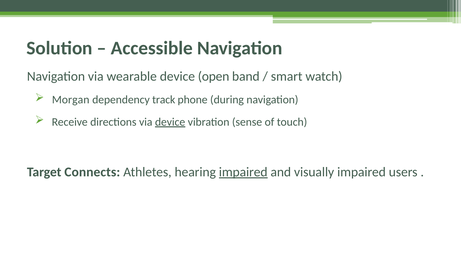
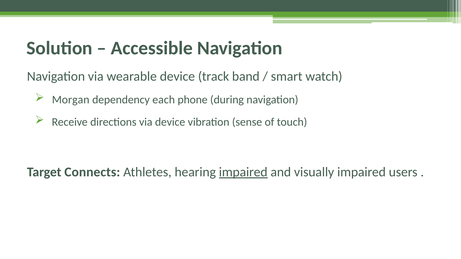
open: open -> track (214, 77)
track: track -> each (164, 100)
device underline: present -> none (170, 122)
